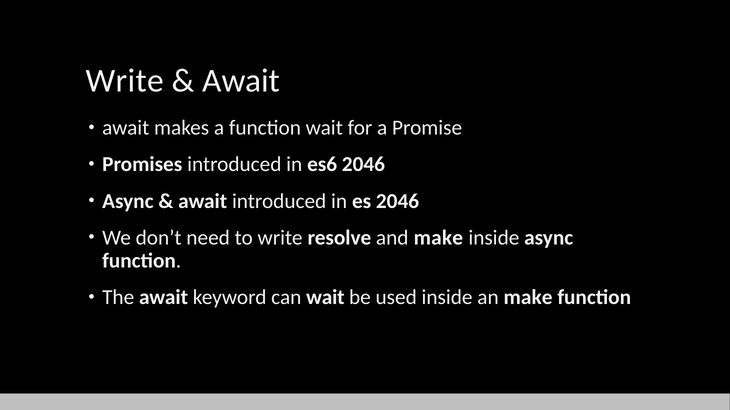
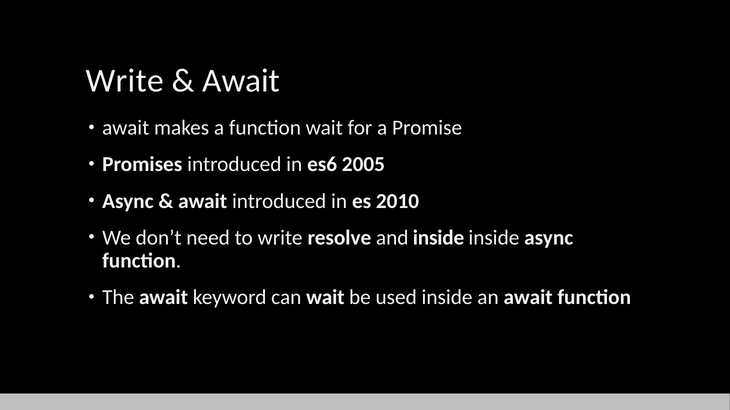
es6 2046: 2046 -> 2005 (363, 165)
es 2046: 2046 -> 2010 (397, 201)
and make: make -> inside (439, 238)
an make: make -> await (528, 298)
